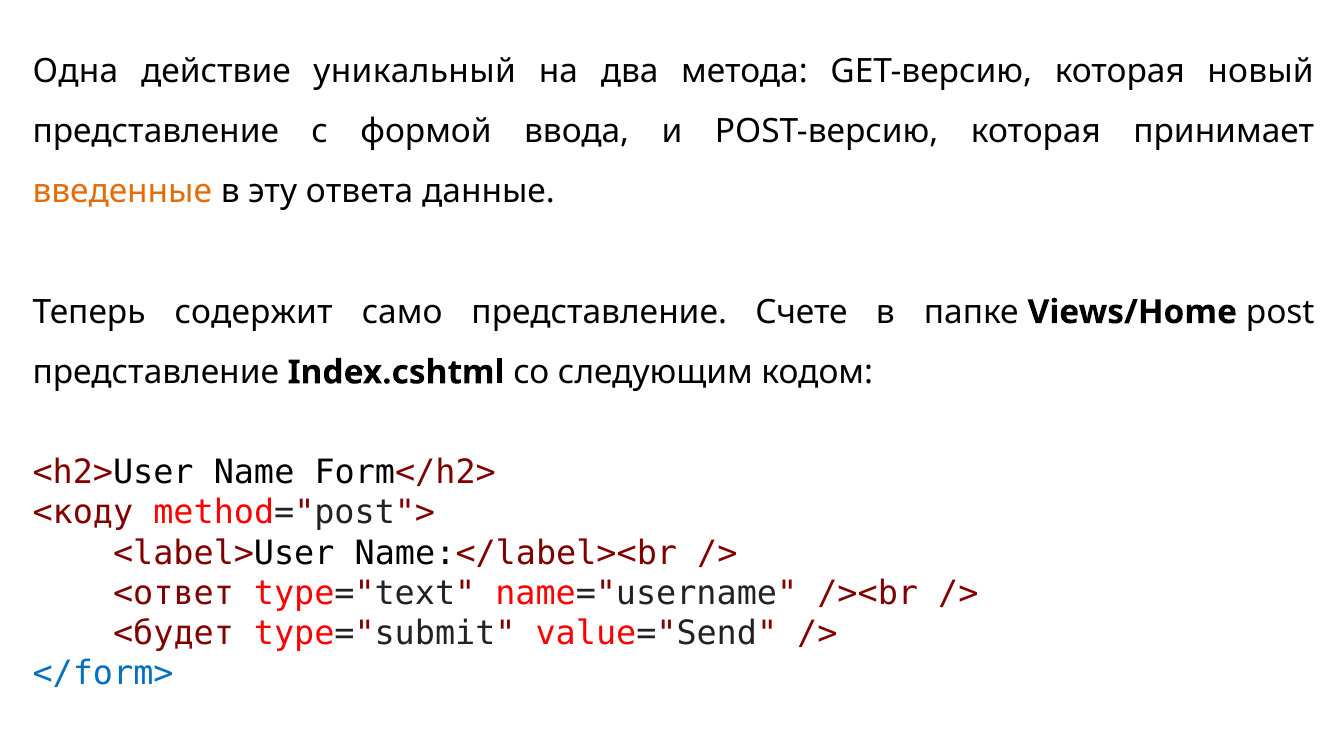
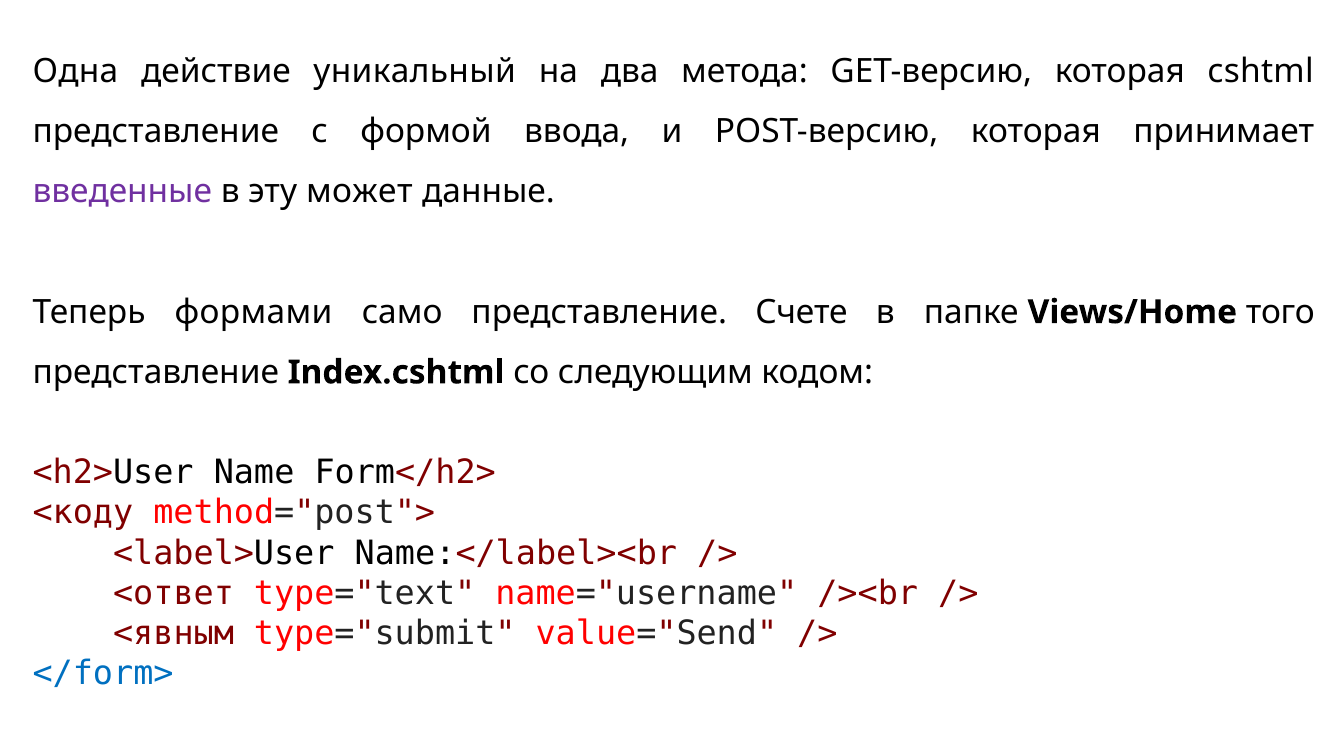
новый: новый -> cshtml (1261, 71)
введенные colour: orange -> purple (122, 192)
ответа: ответа -> может (359, 192)
содержит: содержит -> формами (253, 312)
post: post -> того (1280, 312)
<будет: <будет -> <явным (174, 634)
